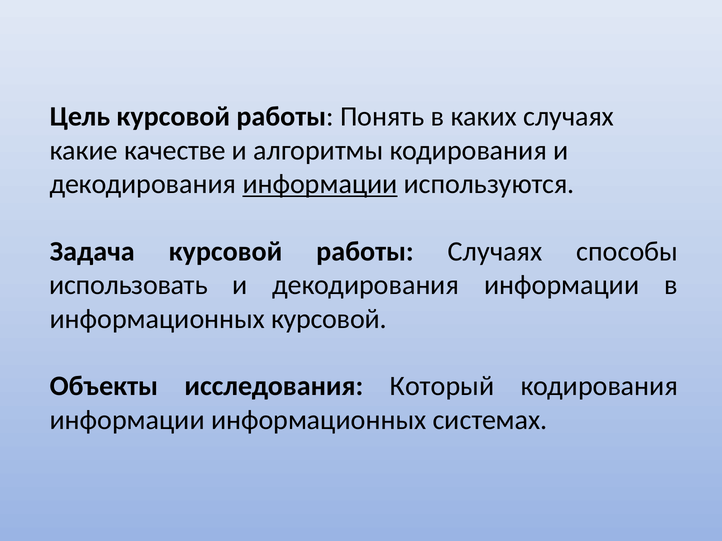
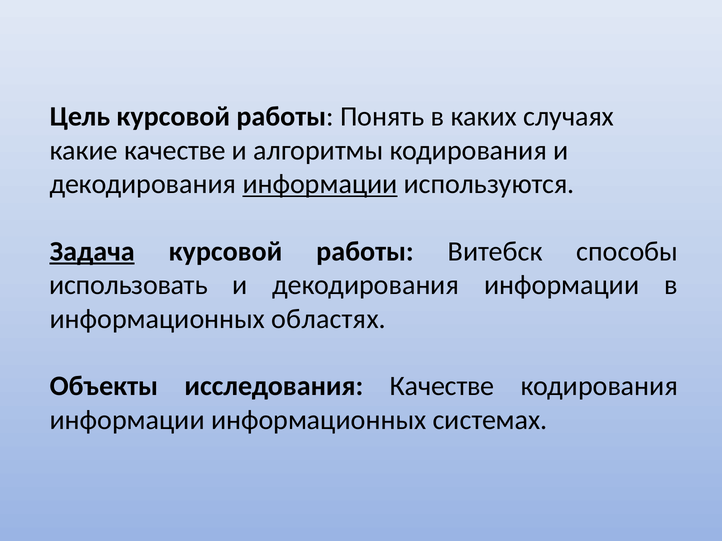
Задача underline: none -> present (92, 252)
работы Случаях: Случаях -> Витебск (495, 252)
информационных курсовой: курсовой -> областях (329, 319)
исследования Который: Который -> Качестве (442, 387)
